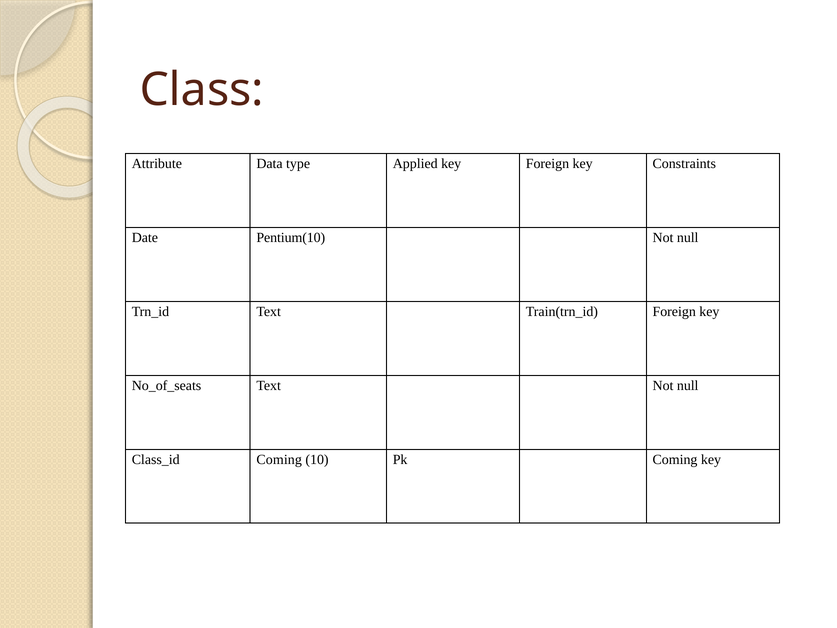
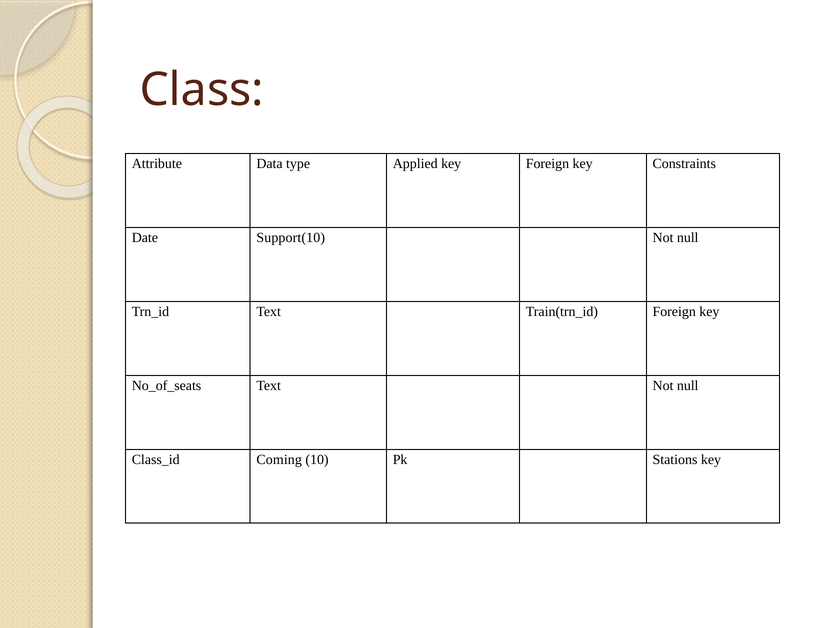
Pentium(10: Pentium(10 -> Support(10 (291, 238)
Pk Coming: Coming -> Stations (675, 459)
